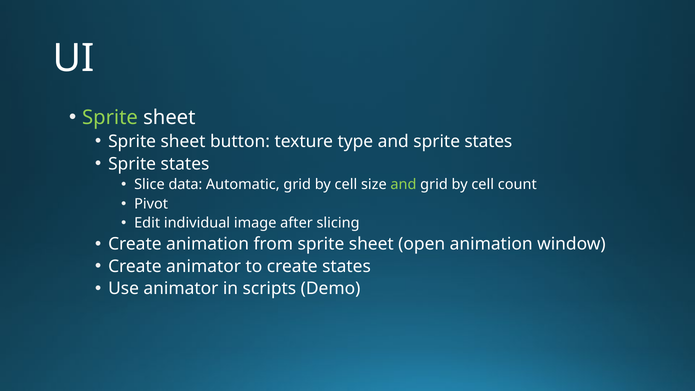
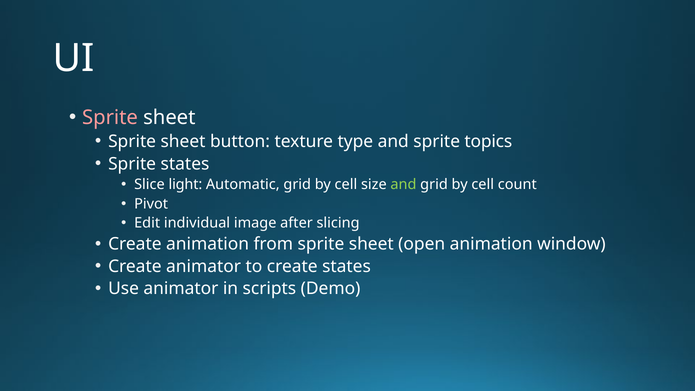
Sprite colour: light green -> pink (110, 117)
and sprite states: states -> topics (488, 141)
data: data -> light (185, 185)
